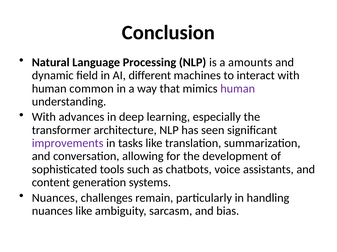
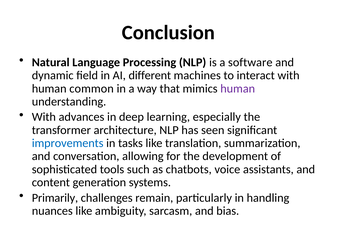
amounts: amounts -> software (250, 62)
improvements colour: purple -> blue (68, 144)
Nuances: Nuances -> Primarily (55, 198)
